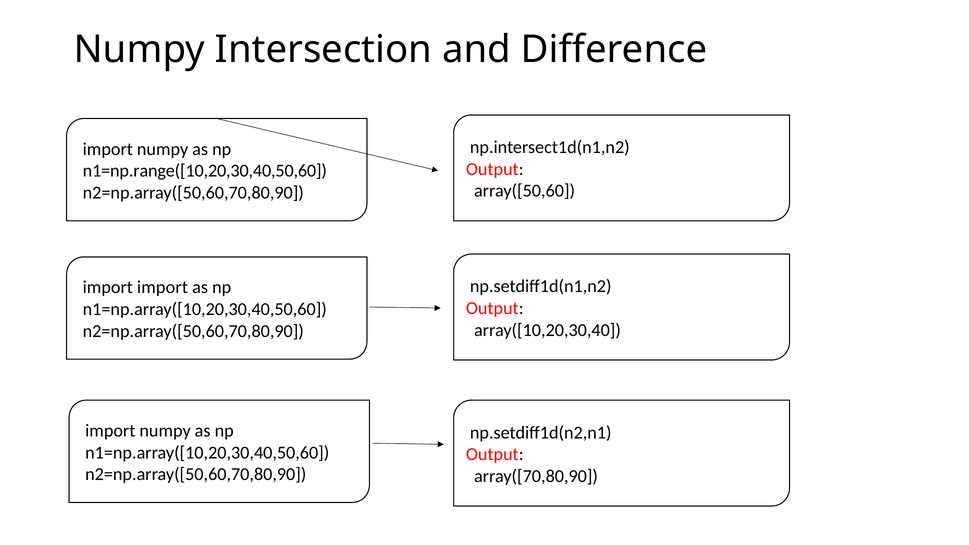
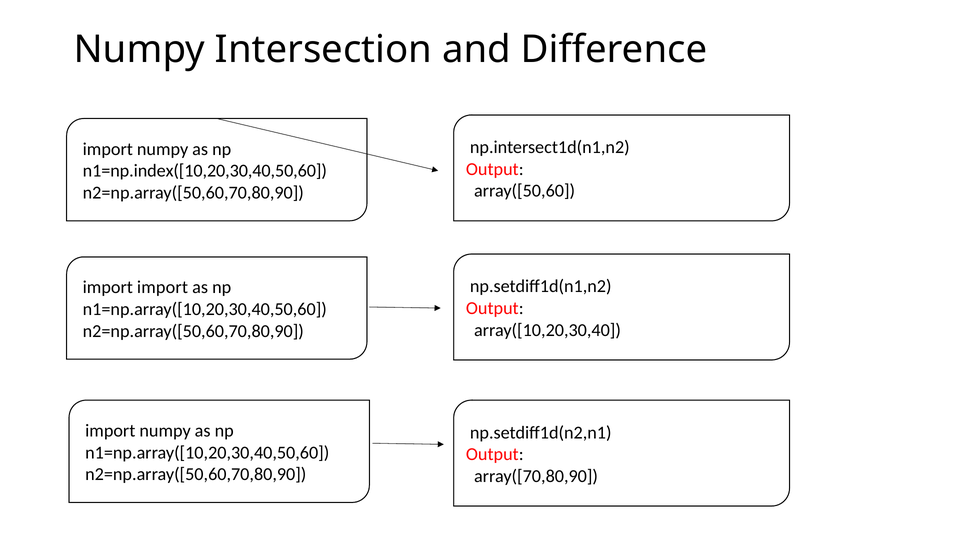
n1=np.range([10,20,30,40,50,60: n1=np.range([10,20,30,40,50,60 -> n1=np.index([10,20,30,40,50,60 (205, 171)
